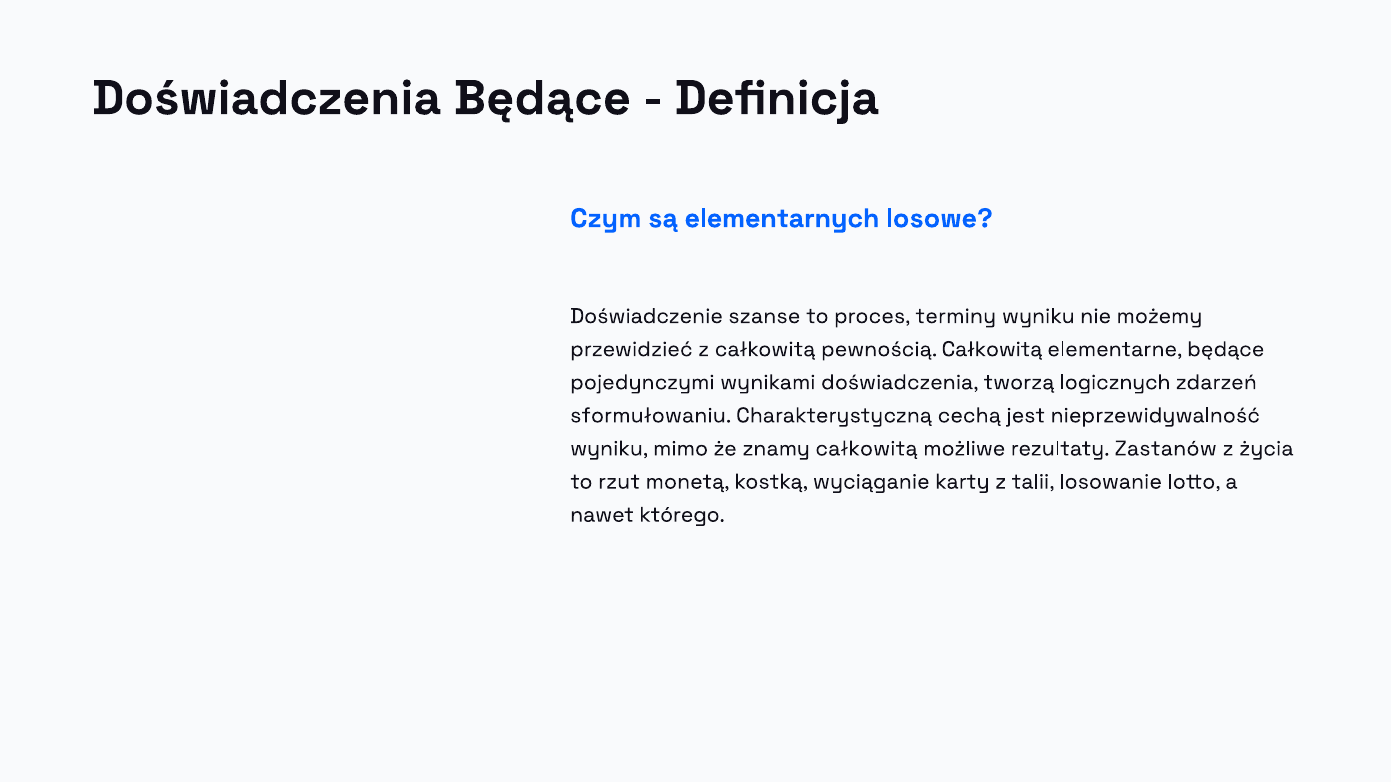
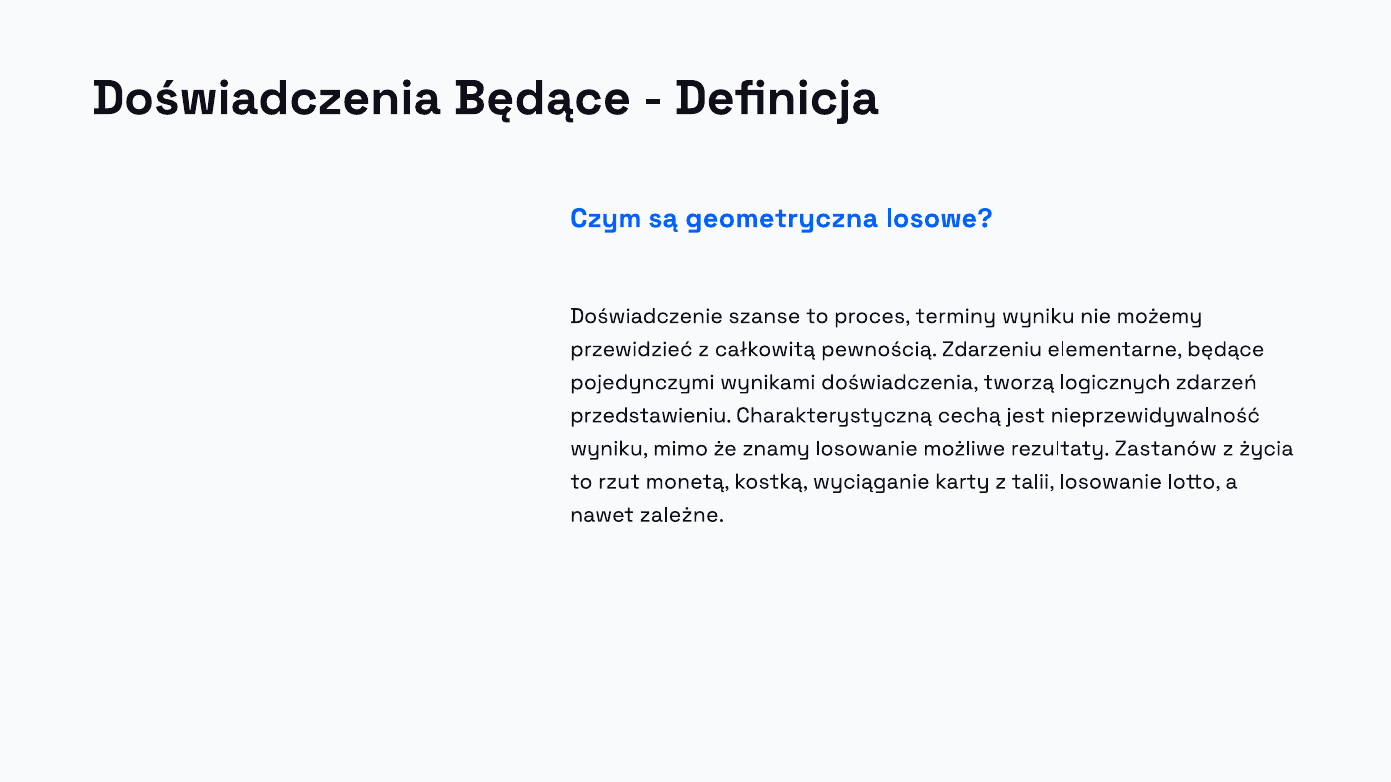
elementarnych: elementarnych -> geometryczna (782, 218)
pewnością Całkowitą: Całkowitą -> Zdarzeniu (992, 349)
sformułowaniu: sformułowaniu -> przedstawieniu (651, 416)
znamy całkowitą: całkowitą -> losowanie (867, 449)
którego: którego -> zależne (682, 515)
